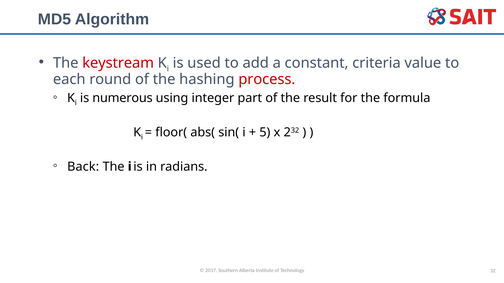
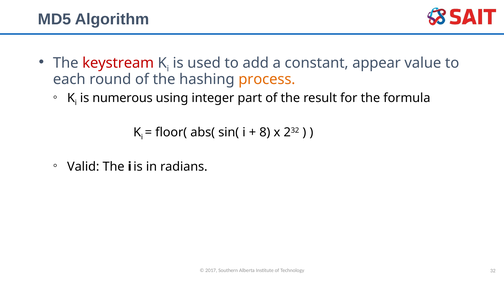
criteria: criteria -> appear (377, 63)
process colour: red -> orange (267, 79)
5: 5 -> 8 (265, 133)
Back: Back -> Valid (83, 167)
